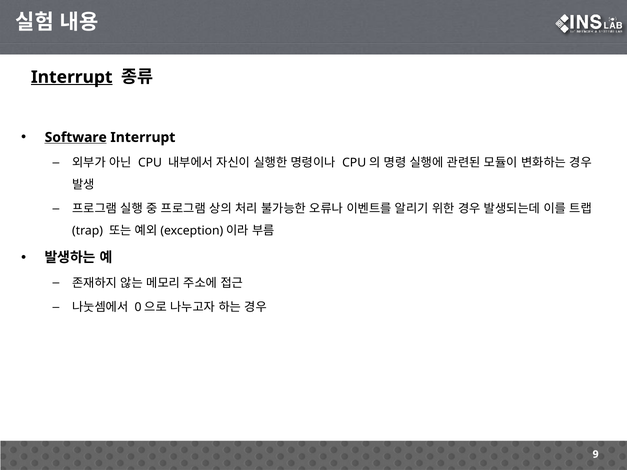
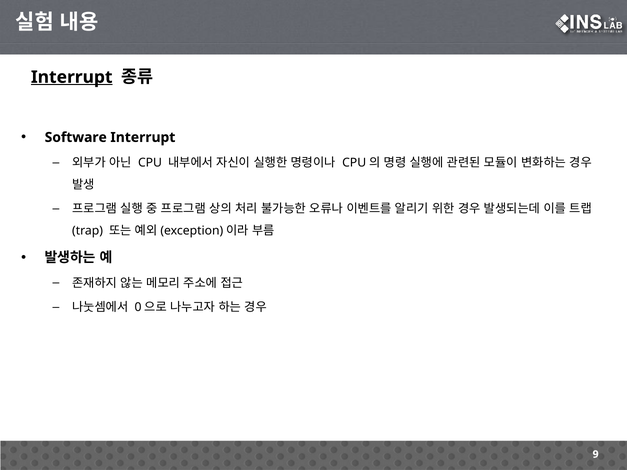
Software underline: present -> none (76, 137)
